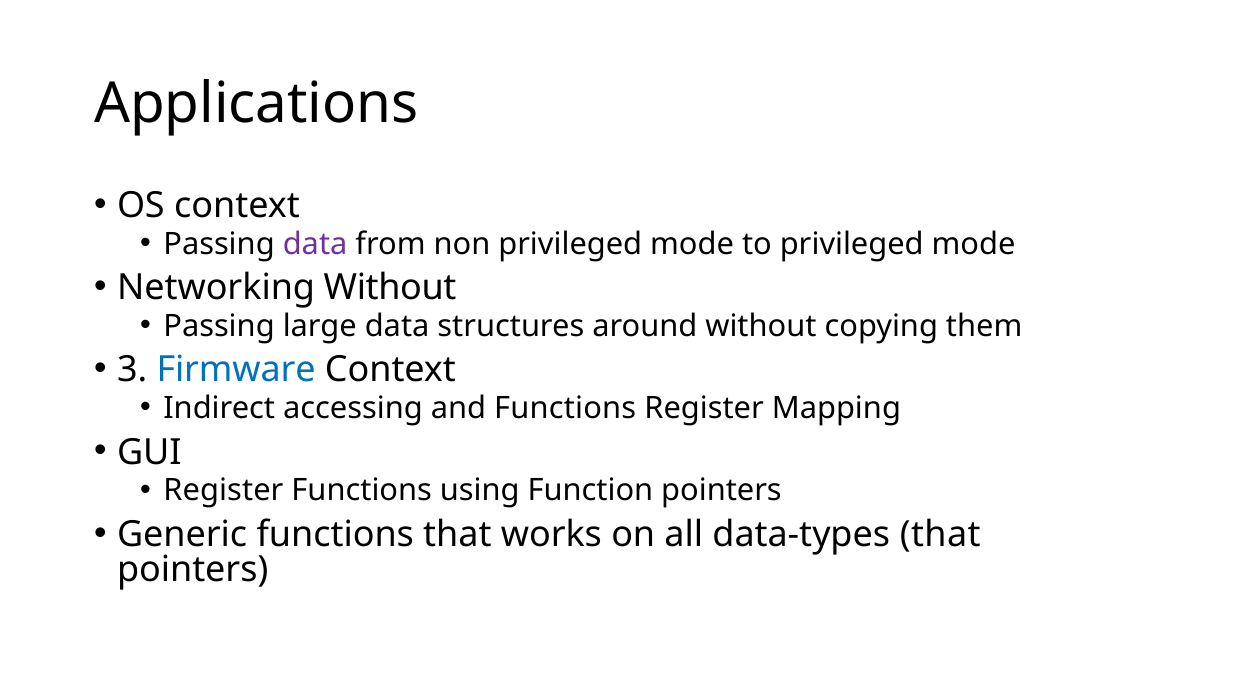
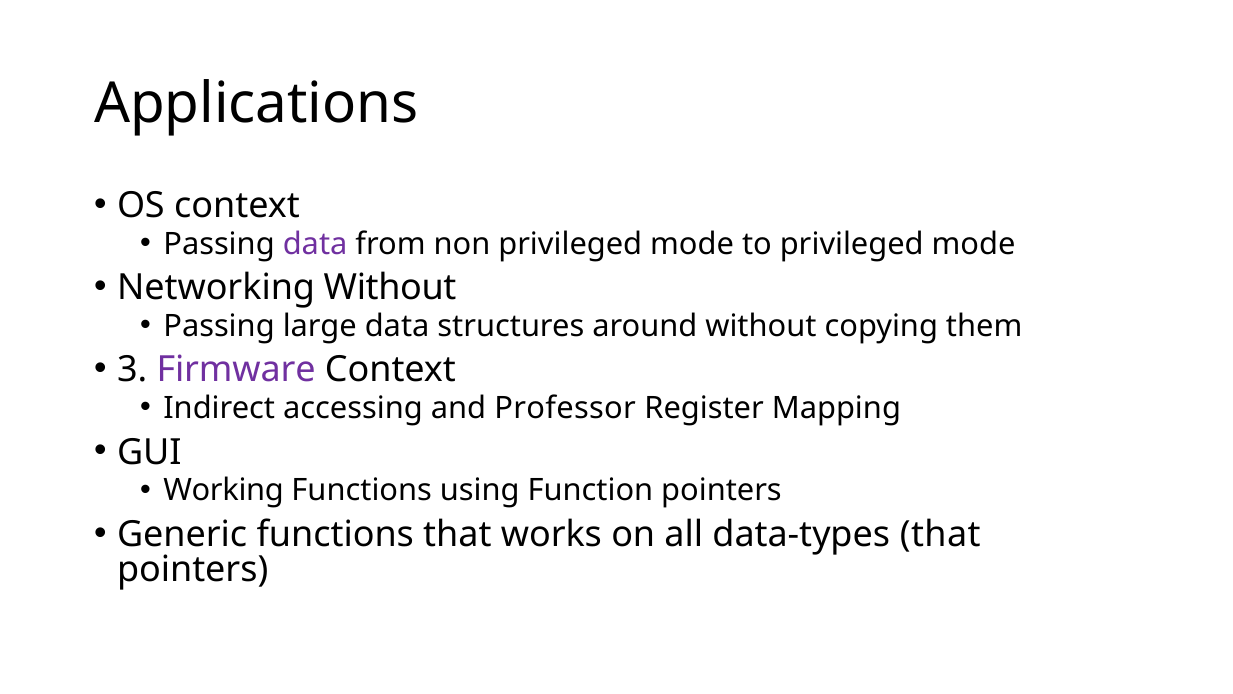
Firmware colour: blue -> purple (236, 370)
and Functions: Functions -> Professor (565, 408)
Register: Register -> Working (224, 490)
